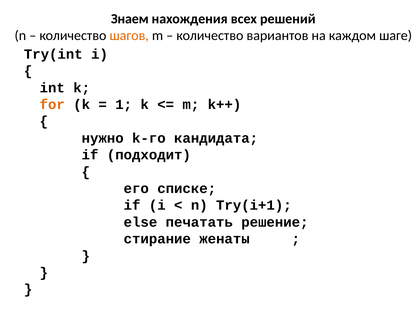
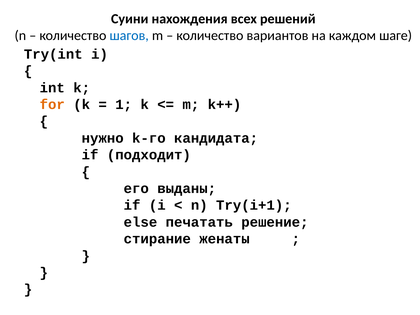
Знаем: Знаем -> Суини (130, 19)
шагов colour: orange -> blue (129, 36)
списке: списке -> выданы (187, 189)
